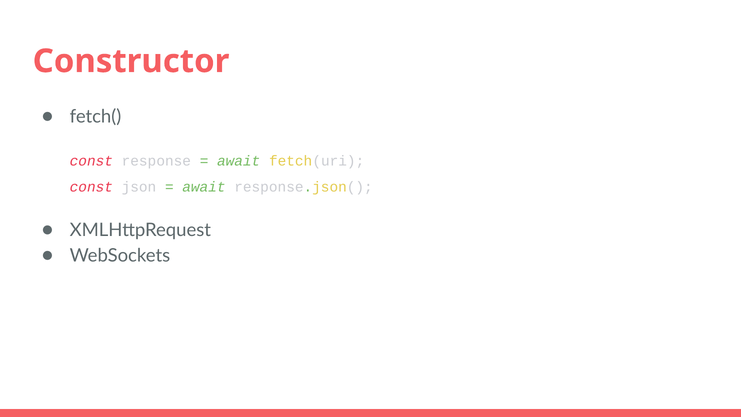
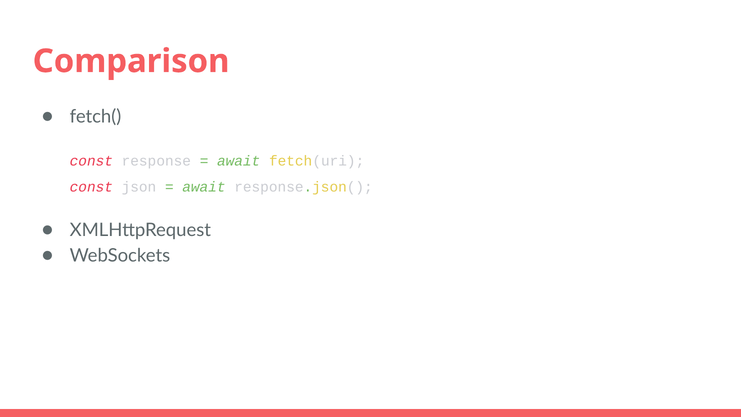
Constructor: Constructor -> Comparison (131, 61)
